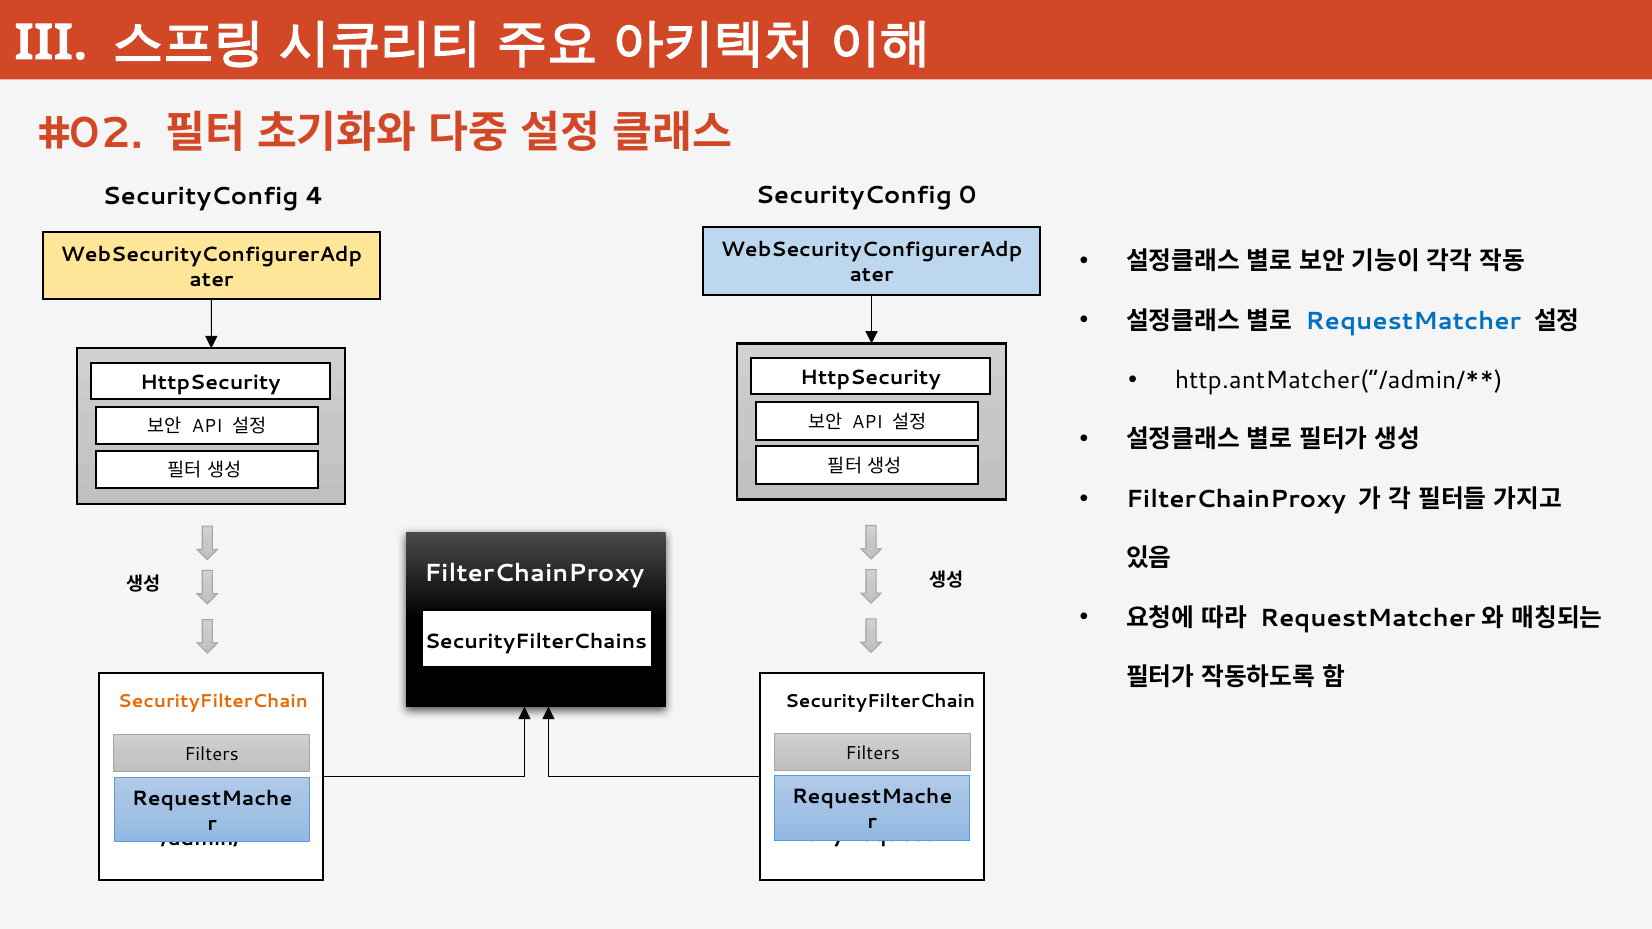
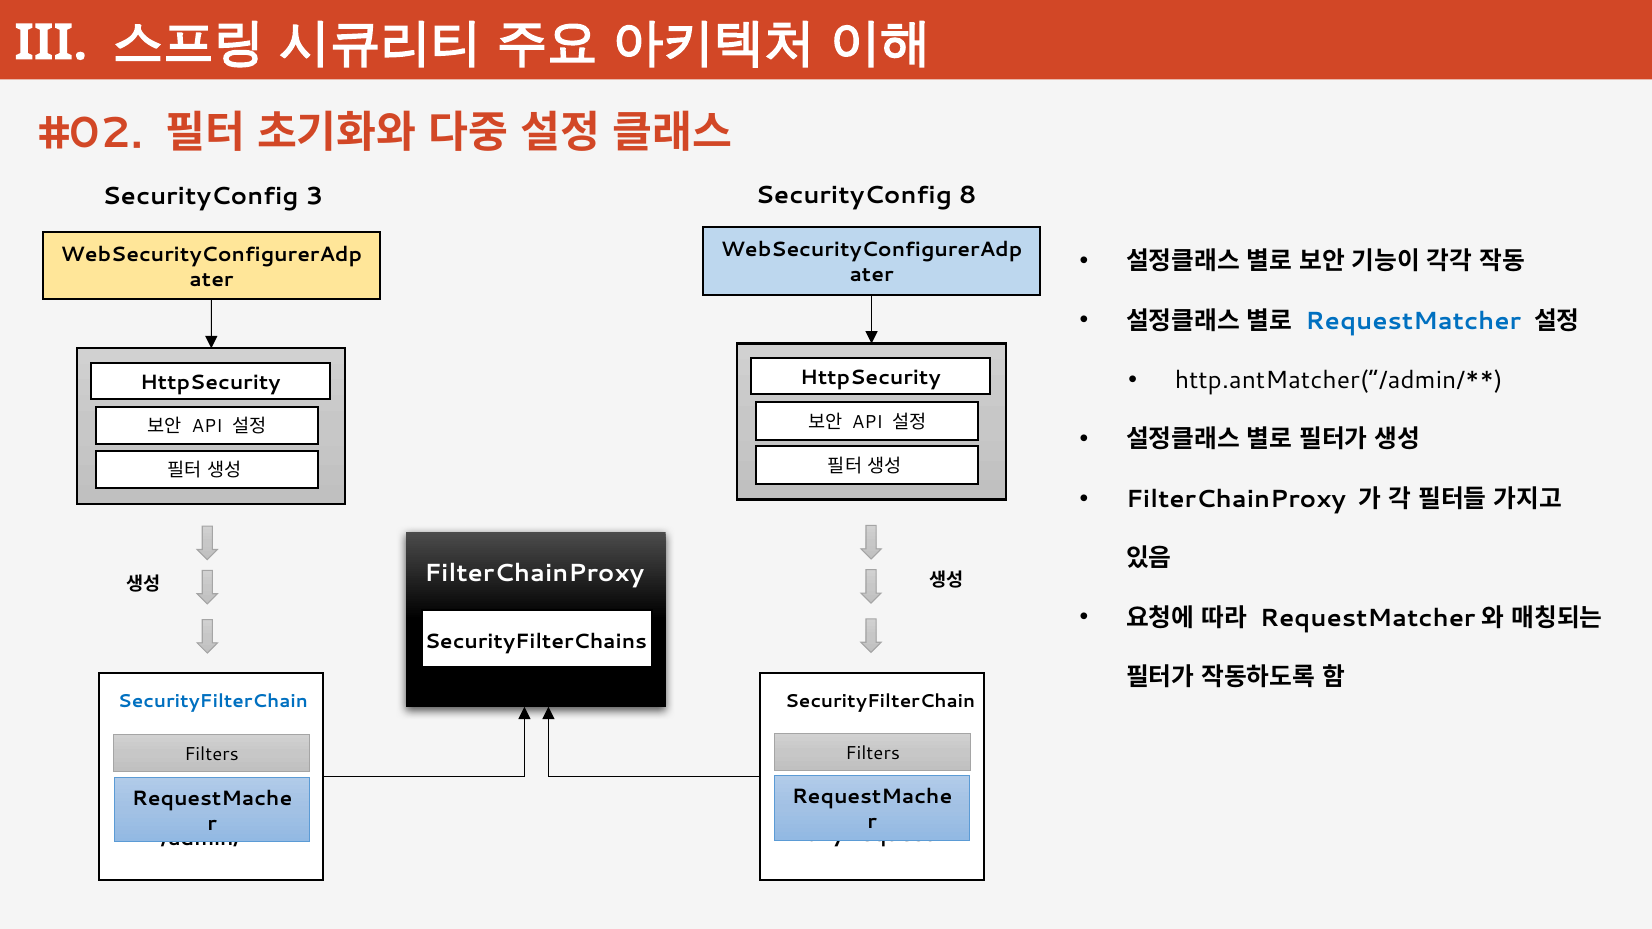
4: 4 -> 3 (314, 196)
0: 0 -> 8 (968, 196)
SecurityFilterChain colour: orange -> blue (213, 701)
